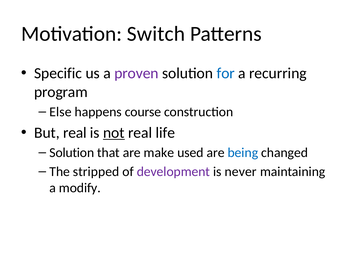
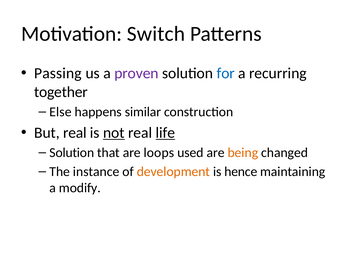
Specific: Specific -> Passing (58, 73)
program: program -> together (61, 92)
course: course -> similar (143, 112)
life underline: none -> present (165, 133)
make: make -> loops (159, 153)
being colour: blue -> orange (243, 153)
stripped: stripped -> instance (96, 172)
development colour: purple -> orange (173, 172)
never: never -> hence (241, 172)
